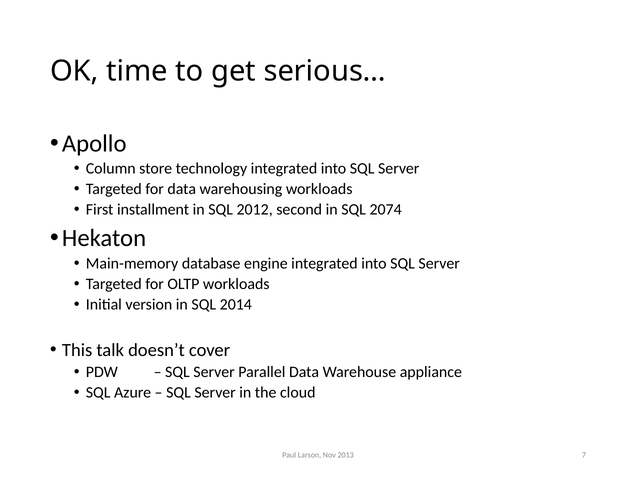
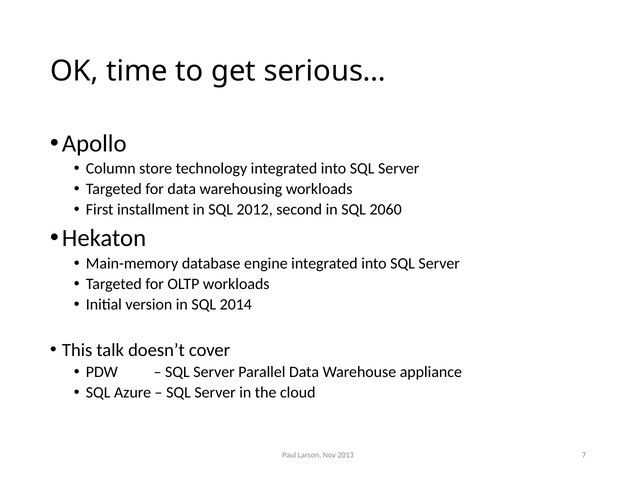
2074: 2074 -> 2060 (386, 210)
